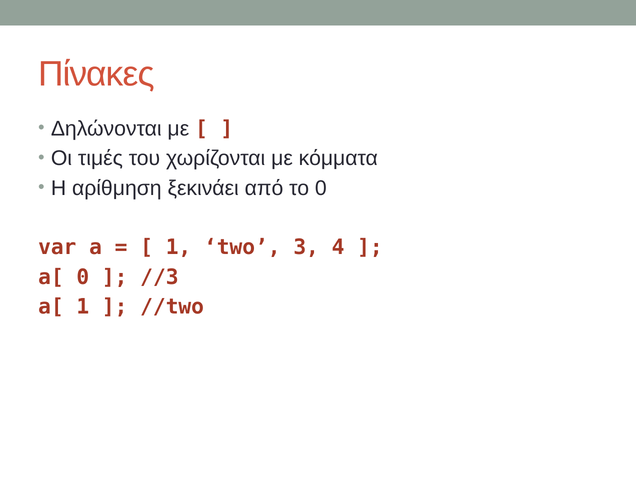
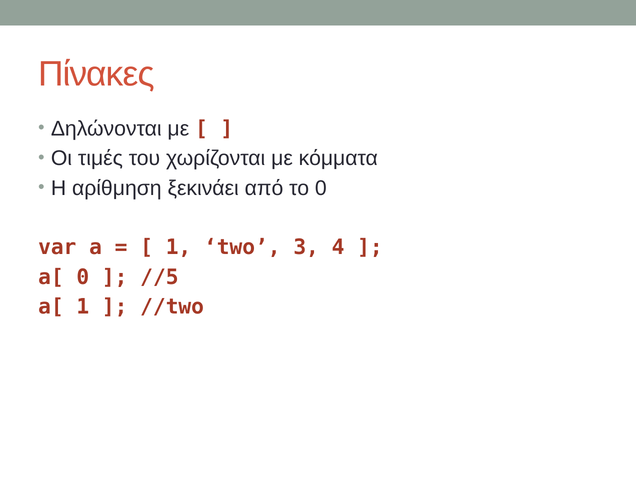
//3: //3 -> //5 (159, 277)
